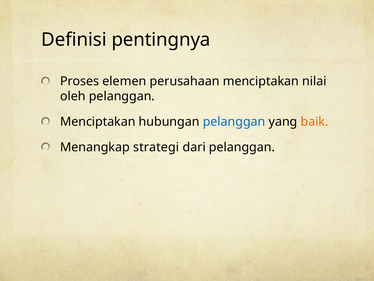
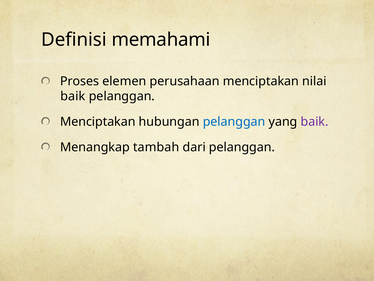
pentingnya: pentingnya -> memahami (161, 40)
oleh: oleh -> baik (73, 96)
baik colour: orange -> purple (315, 122)
strategi: strategi -> tambah (156, 147)
